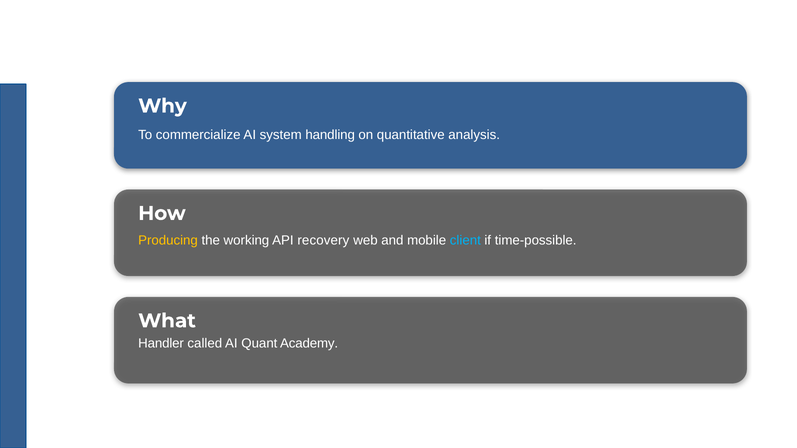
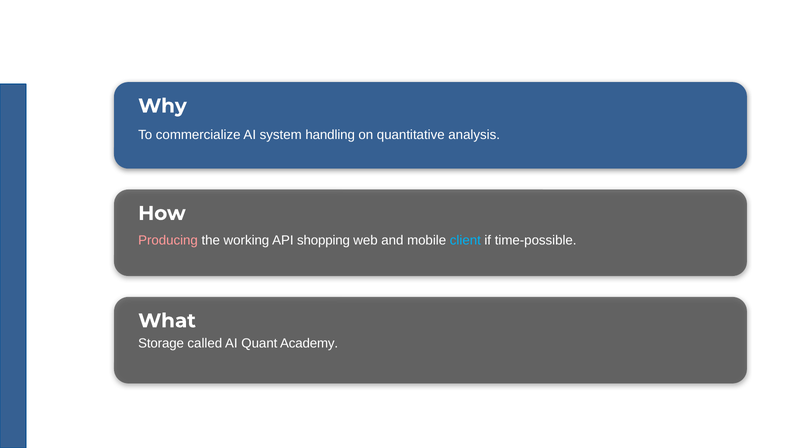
Producing colour: yellow -> pink (168, 240)
recovery: recovery -> shopping (323, 240)
Handler: Handler -> Storage (161, 343)
